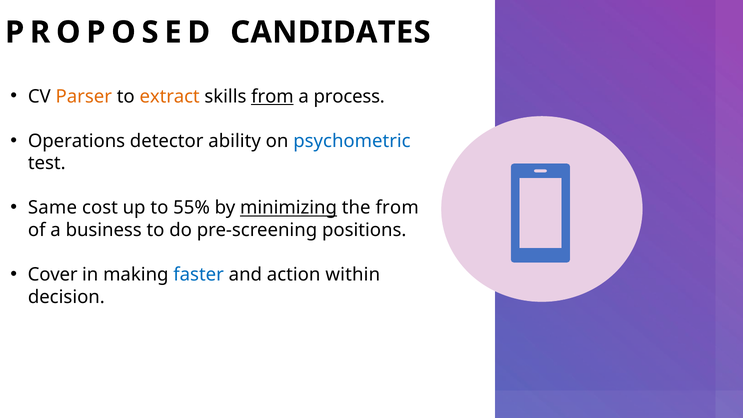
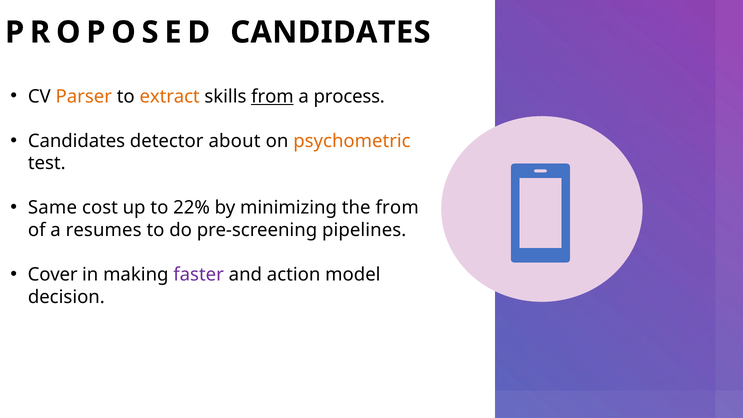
Operations: Operations -> Candidates (77, 141)
ability: ability -> about (235, 141)
psychometric colour: blue -> orange (352, 141)
55%: 55% -> 22% (192, 208)
minimizing underline: present -> none (289, 208)
business: business -> resumes (104, 230)
positions: positions -> pipelines (364, 230)
faster colour: blue -> purple (199, 275)
within: within -> model (353, 275)
